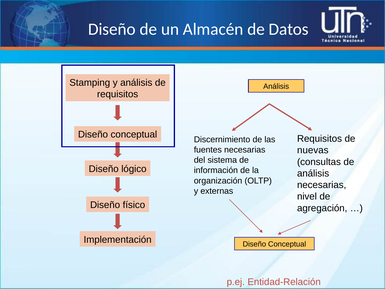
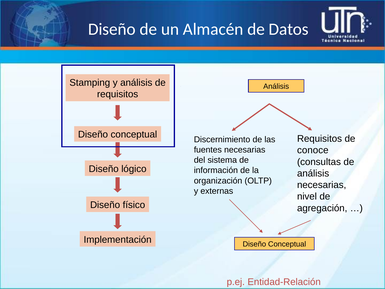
nuevas: nuevas -> conoce (313, 150)
